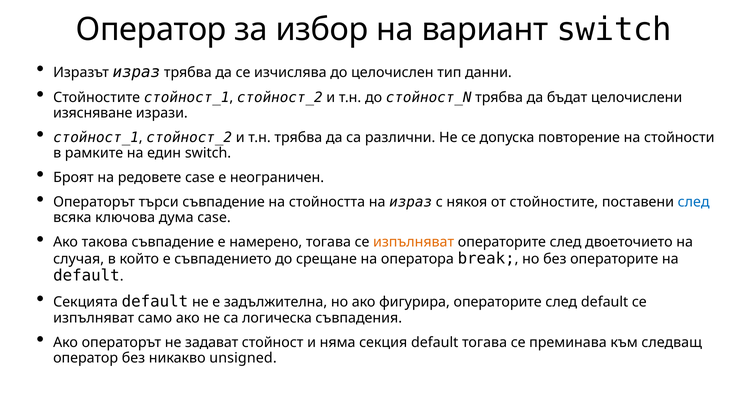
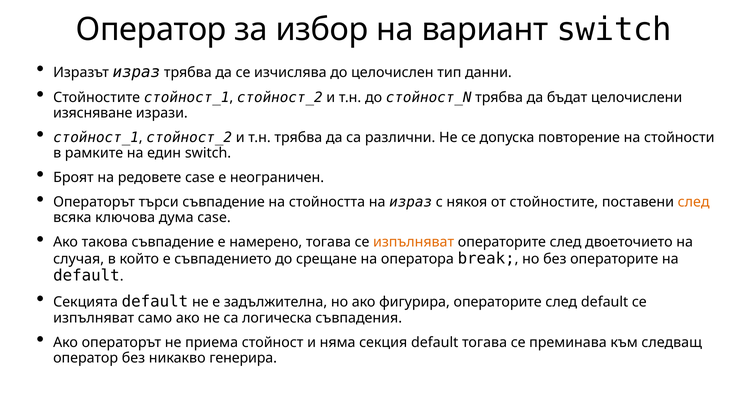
след colour: blue -> orange (694, 202)
задават: задават -> приема (212, 343)
unsigned: unsigned -> генерира (243, 358)
